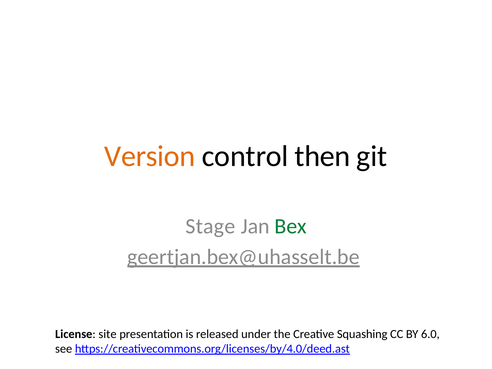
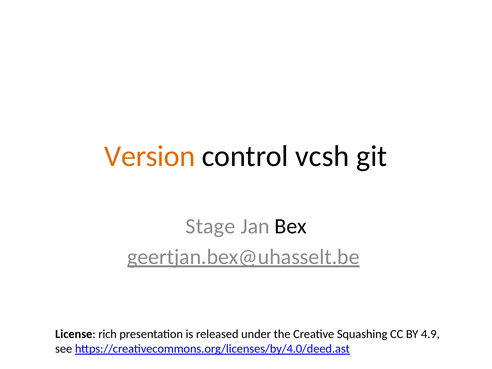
then: then -> vcsh (322, 156)
Bex colour: green -> black (291, 226)
site: site -> rich (108, 334)
6.0: 6.0 -> 4.9 (430, 334)
